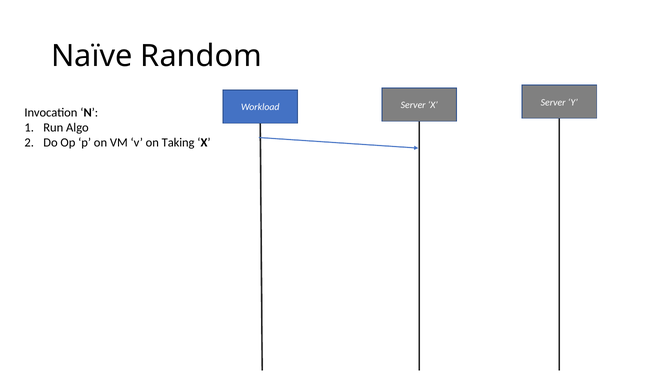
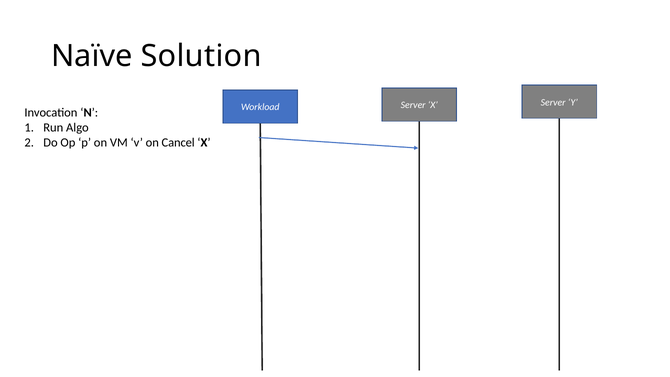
Random: Random -> Solution (201, 56)
Taking: Taking -> Cancel (178, 143)
